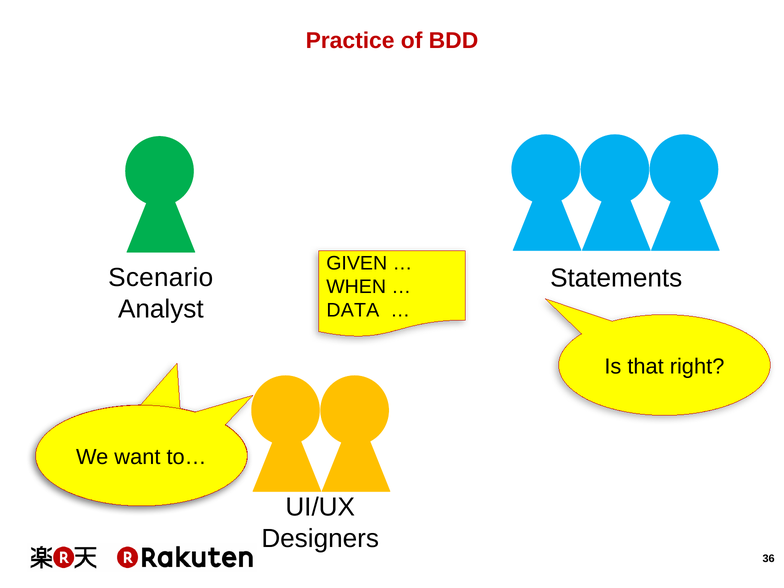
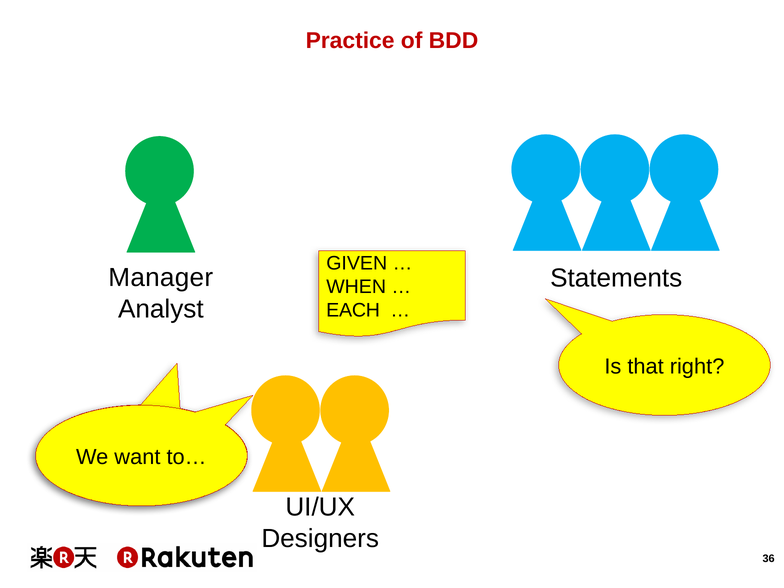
Scenario: Scenario -> Manager (161, 278)
DATA: DATA -> EACH (353, 310)
